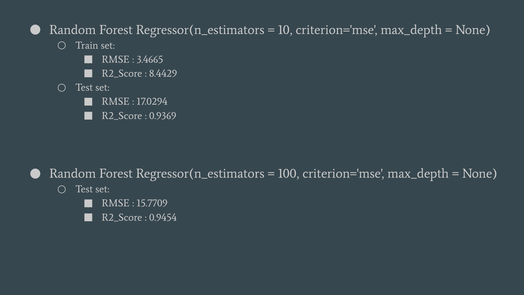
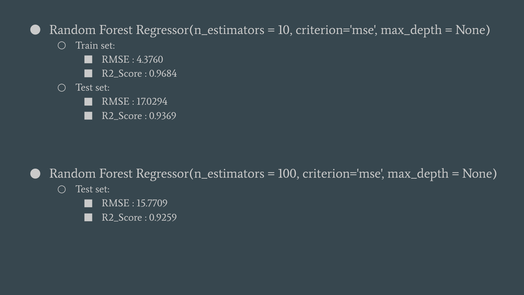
3.4665: 3.4665 -> 4.3760 (150, 59)
8.4429: 8.4429 -> 0.9684 (163, 73)
0.9454: 0.9454 -> 0.9259 (163, 217)
